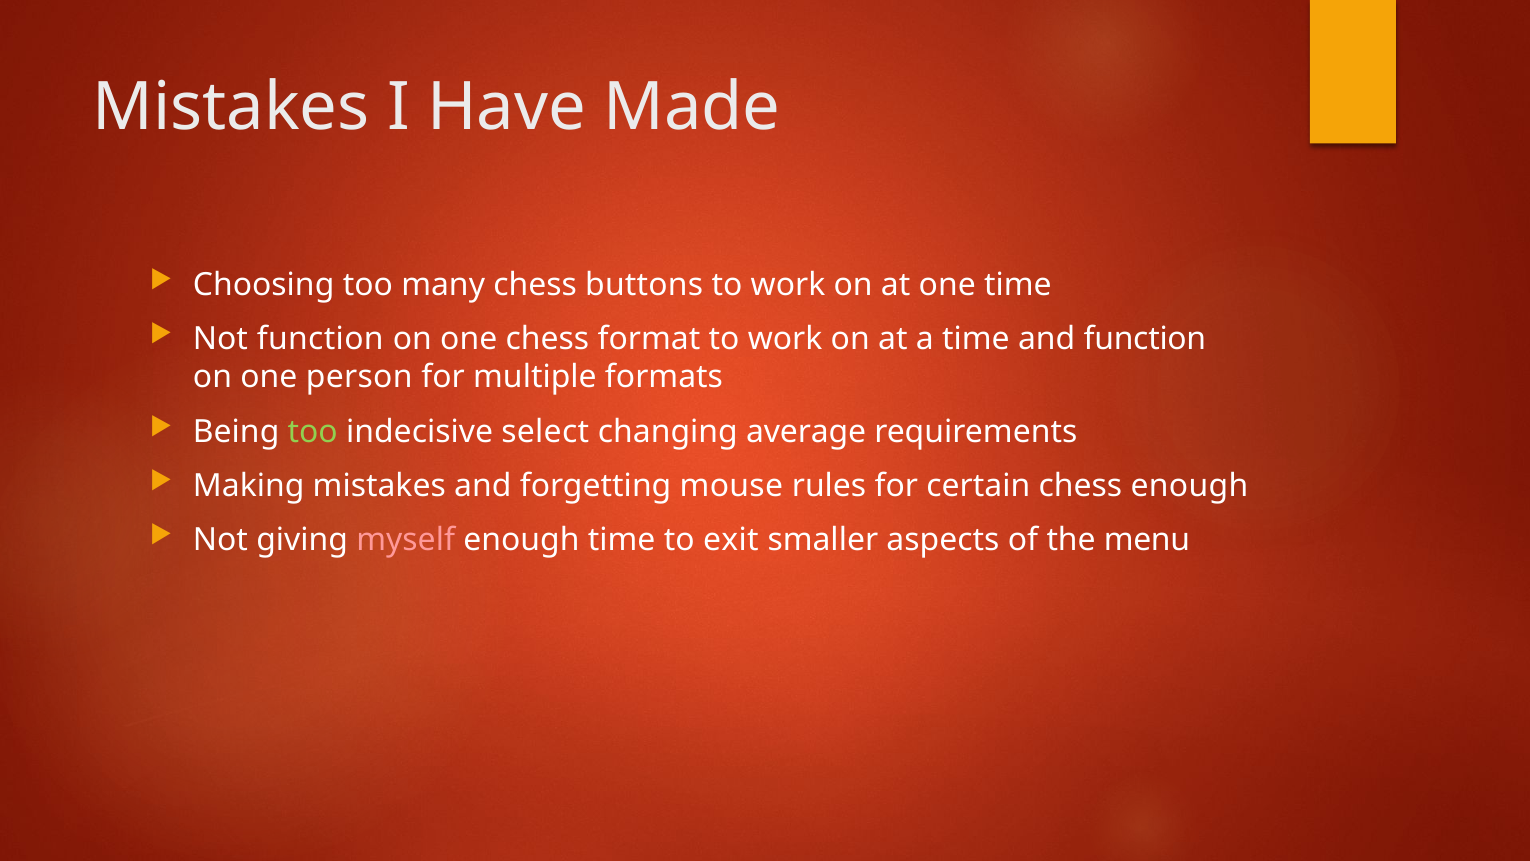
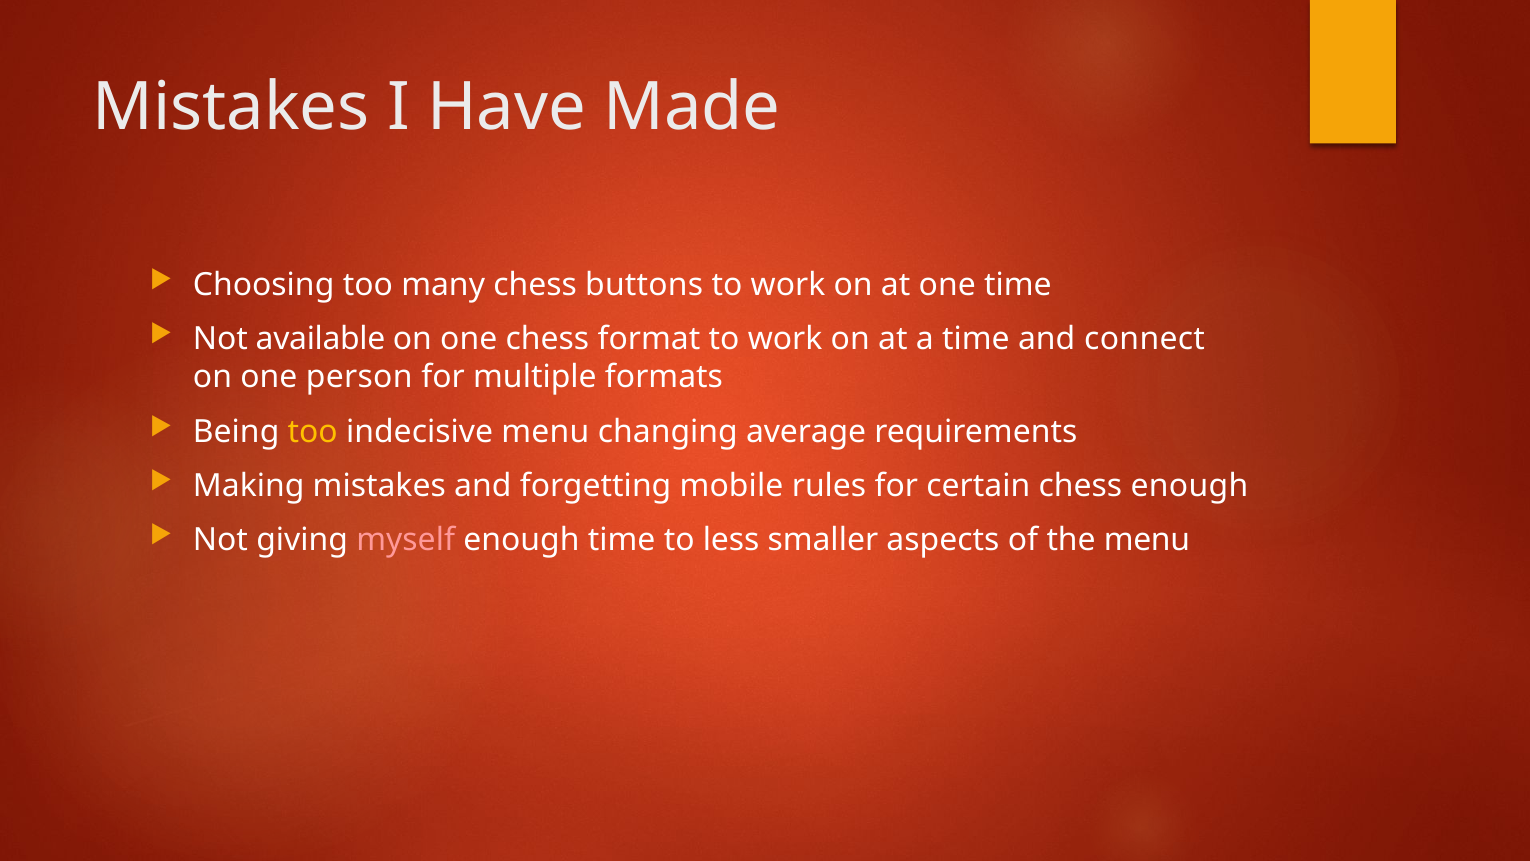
Not function: function -> available (321, 339)
and function: function -> connect (1145, 339)
too colour: light green -> yellow (313, 431)
indecisive select: select -> menu (545, 431)
mouse: mouse -> mobile (731, 486)
exit: exit -> less (731, 540)
